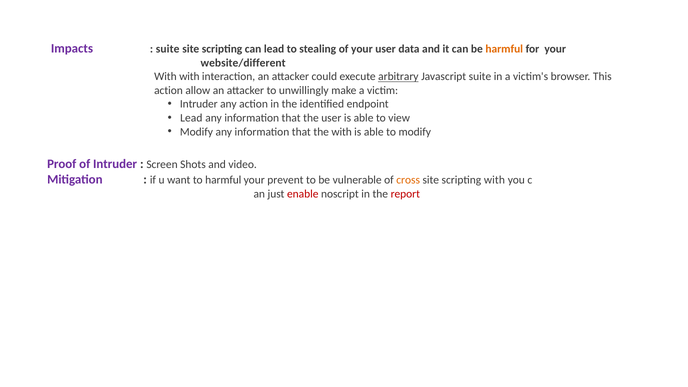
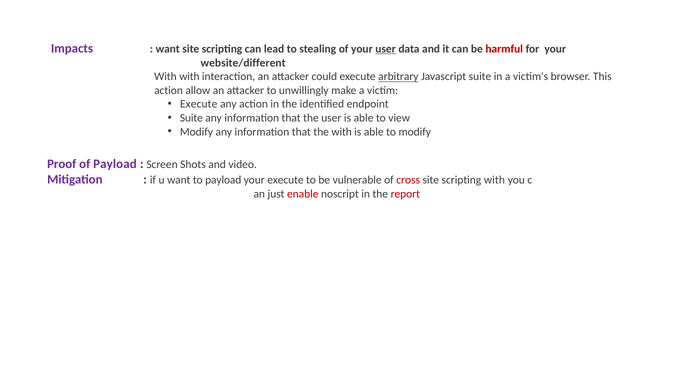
suite: suite -> want (168, 49)
user underline: none -> present (386, 49)
harmful colour: orange -> red (504, 49)
Intruder: Intruder -> Execute (199, 104)
Lead: Lead -> Suite (191, 118)
of Intruder: Intruder -> Payload (115, 164)
to harmful: harmful -> payload (223, 180)
your prevent: prevent -> execute (285, 180)
cross colour: orange -> red (408, 180)
